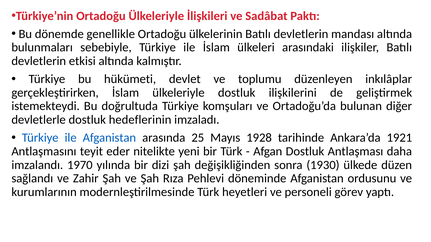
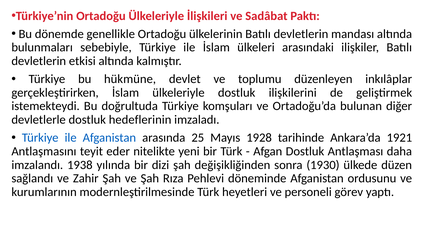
hükümeti: hükümeti -> hükmüne (130, 79)
1970: 1970 -> 1938 (80, 165)
